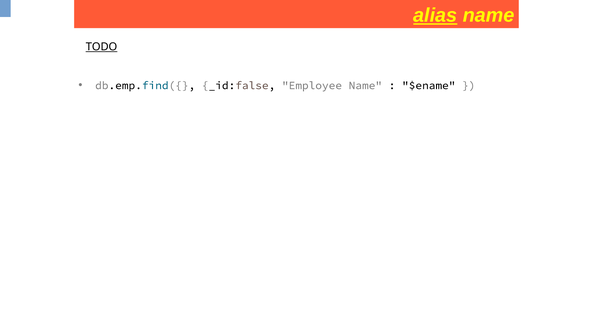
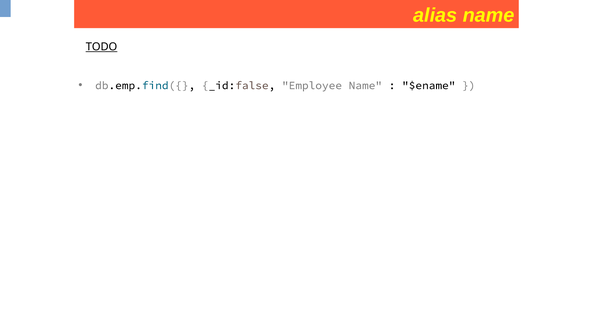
alias underline: present -> none (435, 15)
